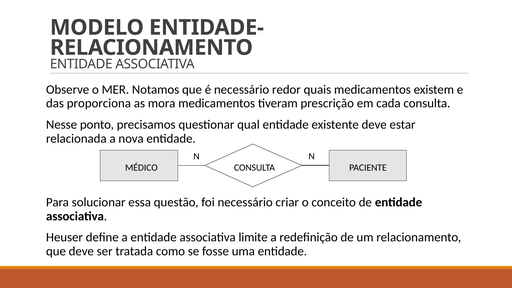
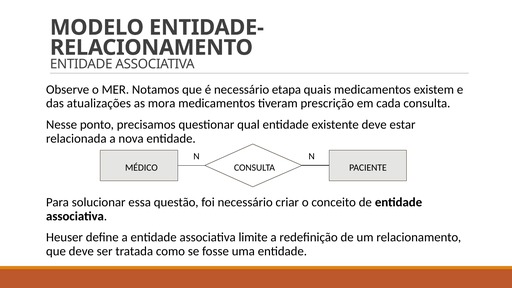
redor: redor -> etapa (286, 90)
proporciona: proporciona -> atualizações (99, 103)
